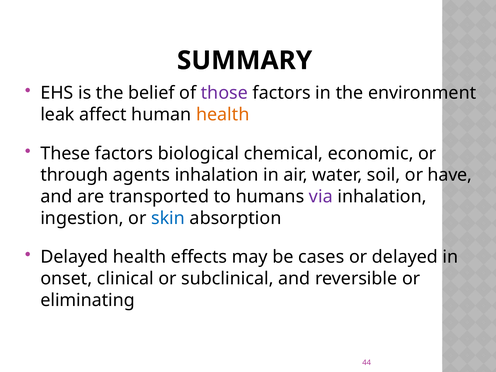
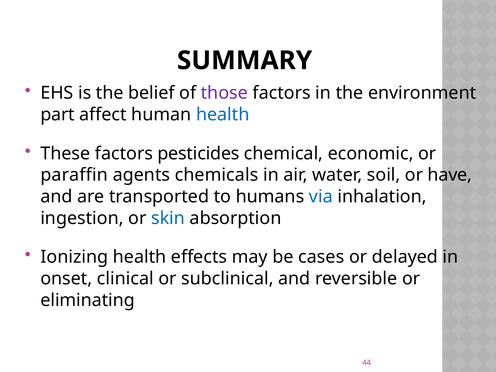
leak: leak -> part (58, 115)
health colour: orange -> blue (223, 115)
biological: biological -> pesticides (199, 153)
through: through -> paraffin (74, 175)
agents inhalation: inhalation -> chemicals (217, 175)
via colour: purple -> blue (321, 197)
Delayed: Delayed -> Ionizing (74, 257)
